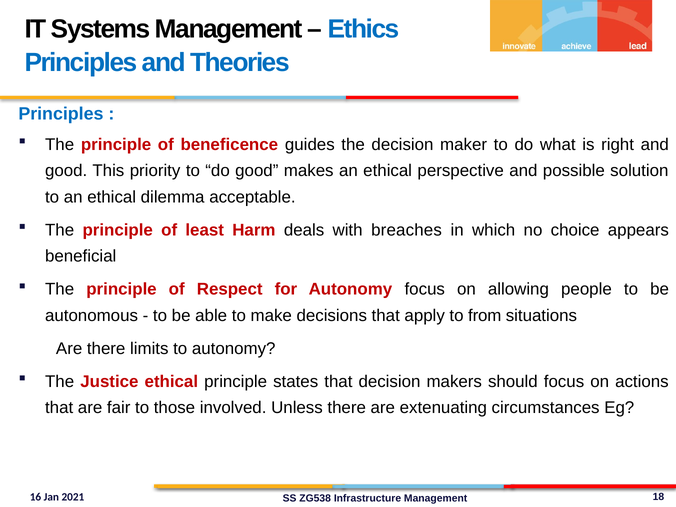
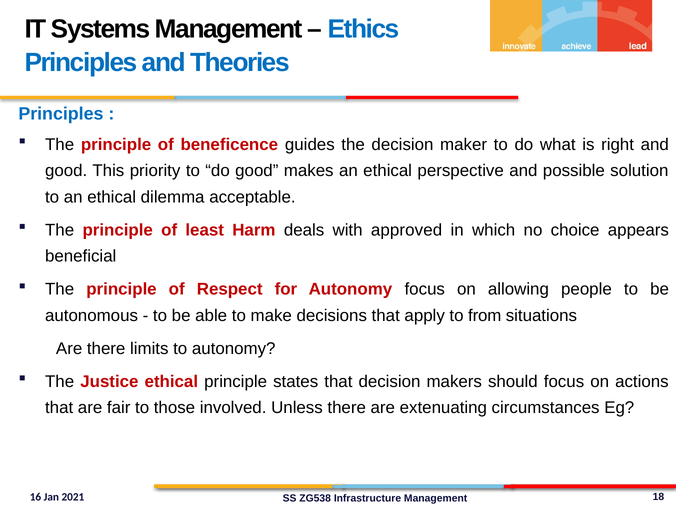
breaches: breaches -> approved (407, 230)
